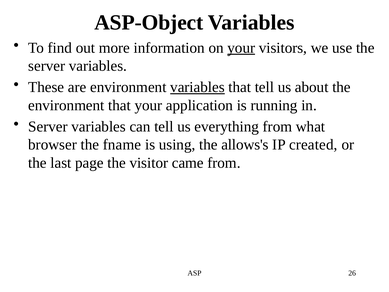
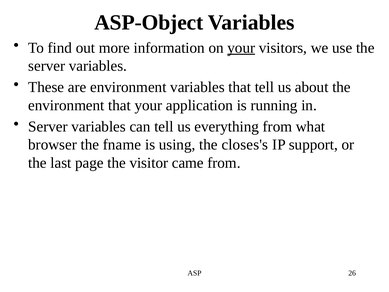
variables underline: present -> none (197, 87)
allows's: allows's -> closes's (245, 145)
created: created -> support (313, 145)
